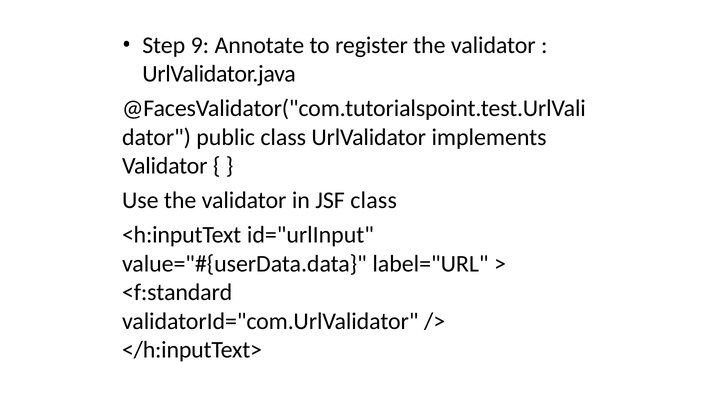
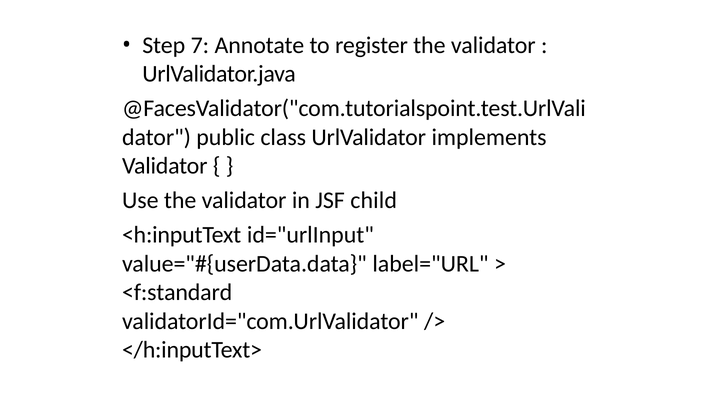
9: 9 -> 7 (200, 45)
JSF class: class -> child (374, 200)
